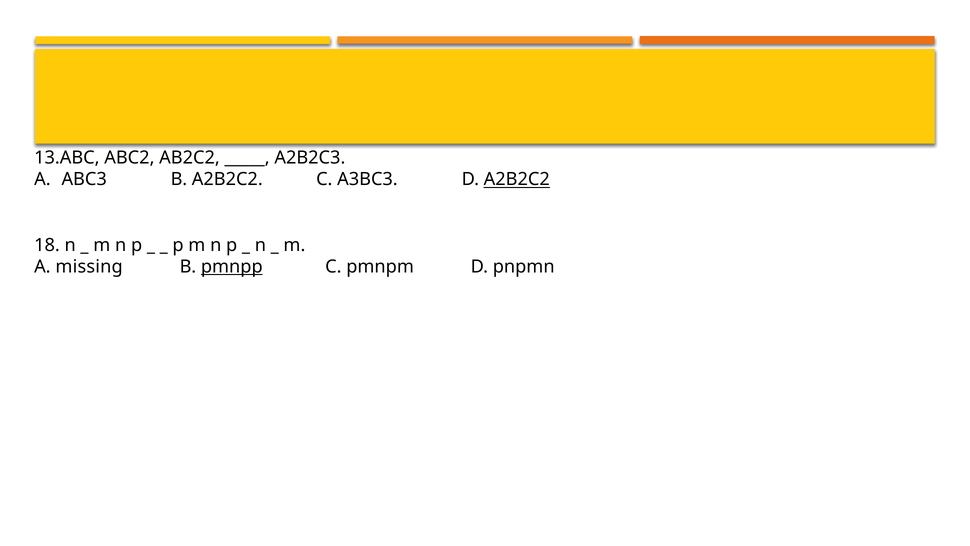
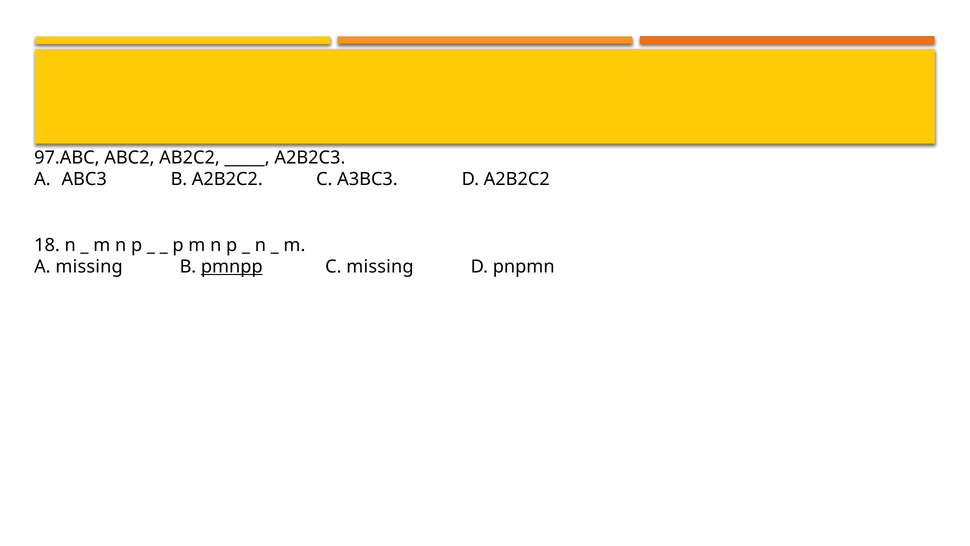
13.ABC: 13.ABC -> 97.ABC (67, 158)
A2B2C2 underline: present -> none (517, 179)
C pmnpm: pmnpm -> missing (380, 267)
